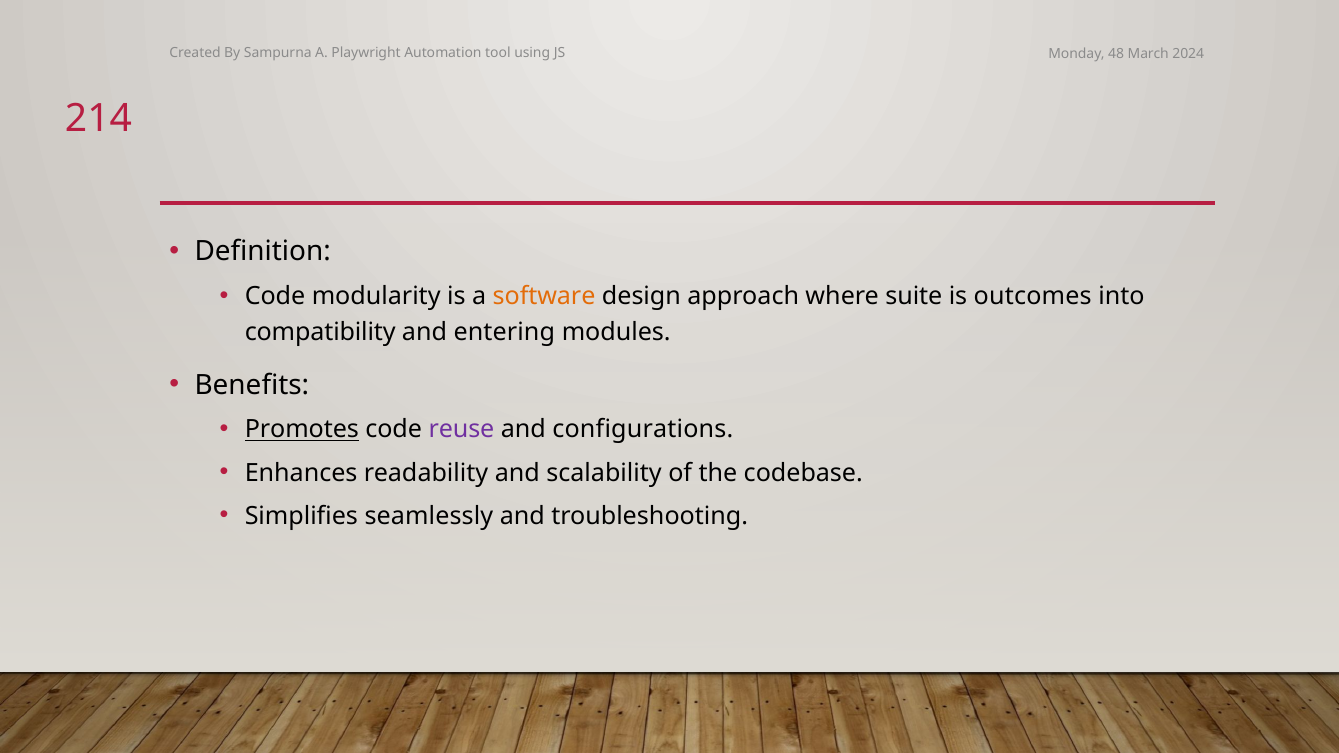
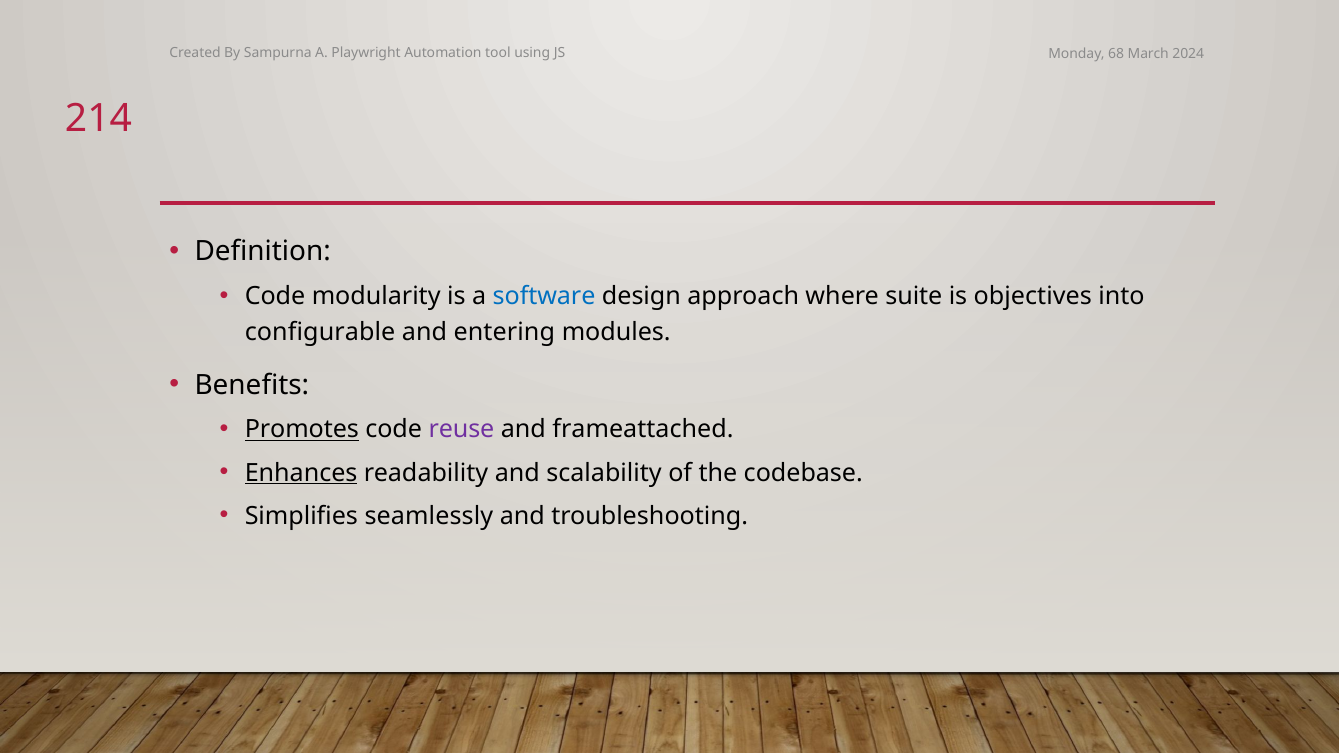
48: 48 -> 68 (1116, 54)
software colour: orange -> blue (544, 296)
outcomes: outcomes -> objectives (1033, 296)
compatibility: compatibility -> configurable (320, 333)
configurations: configurations -> frameattached (643, 430)
Enhances underline: none -> present (301, 473)
